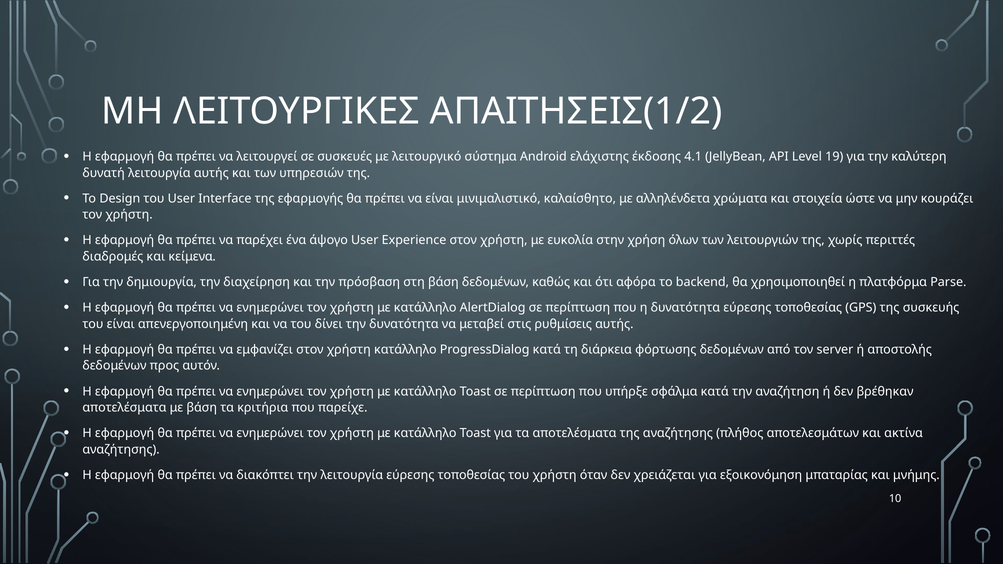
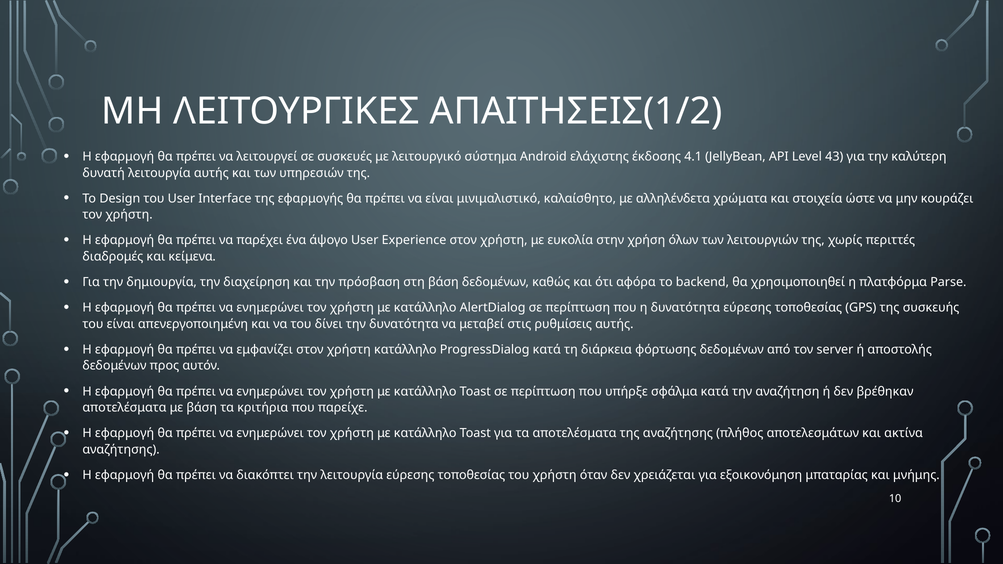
19: 19 -> 43 (834, 157)
